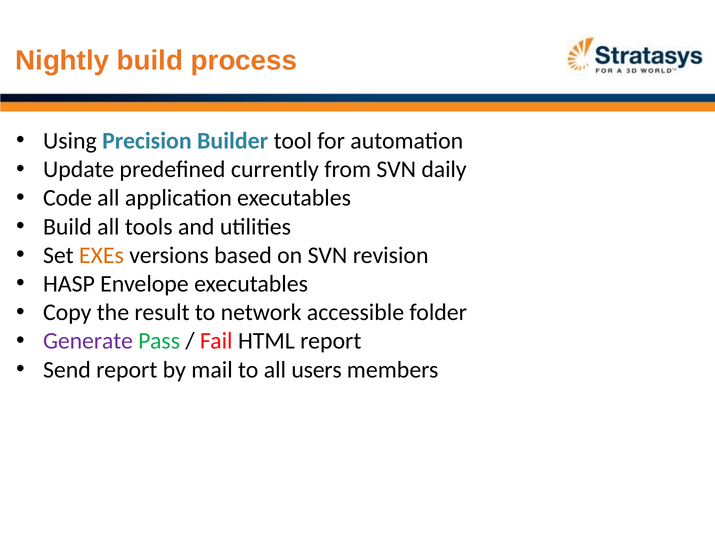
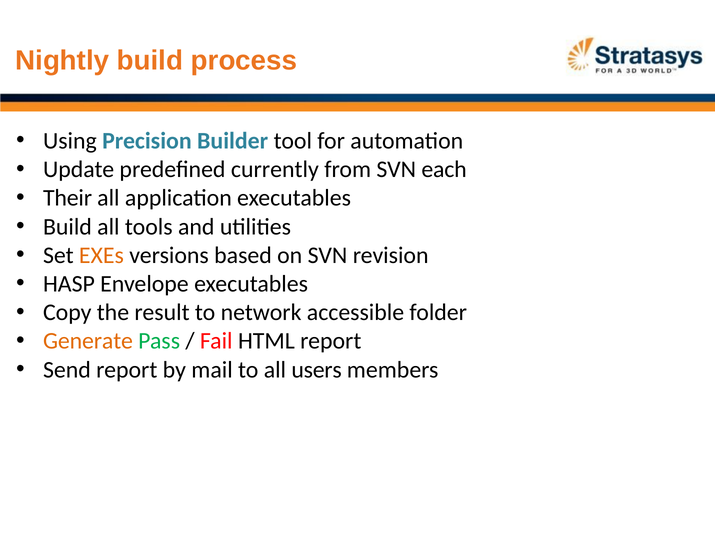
daily: daily -> each (444, 170)
Code: Code -> Their (68, 198)
Generate colour: purple -> orange (88, 341)
